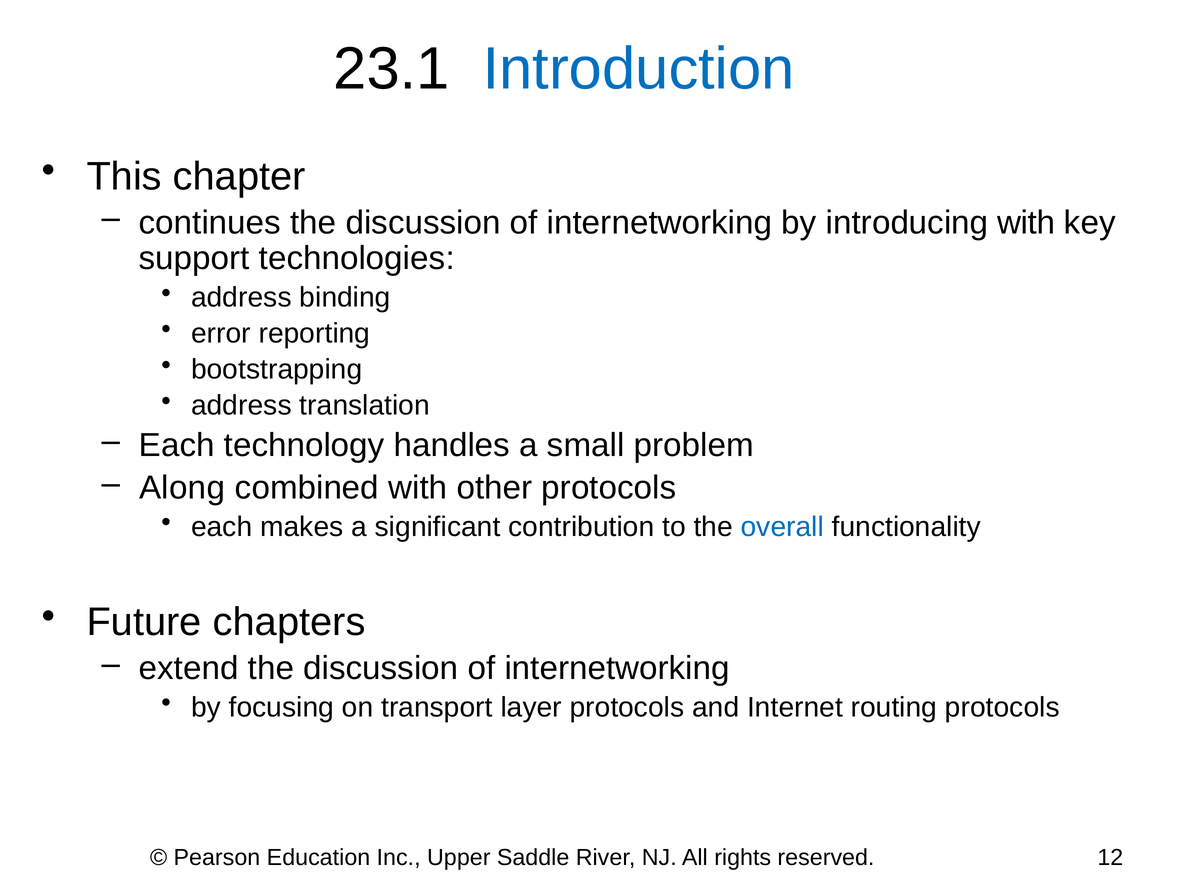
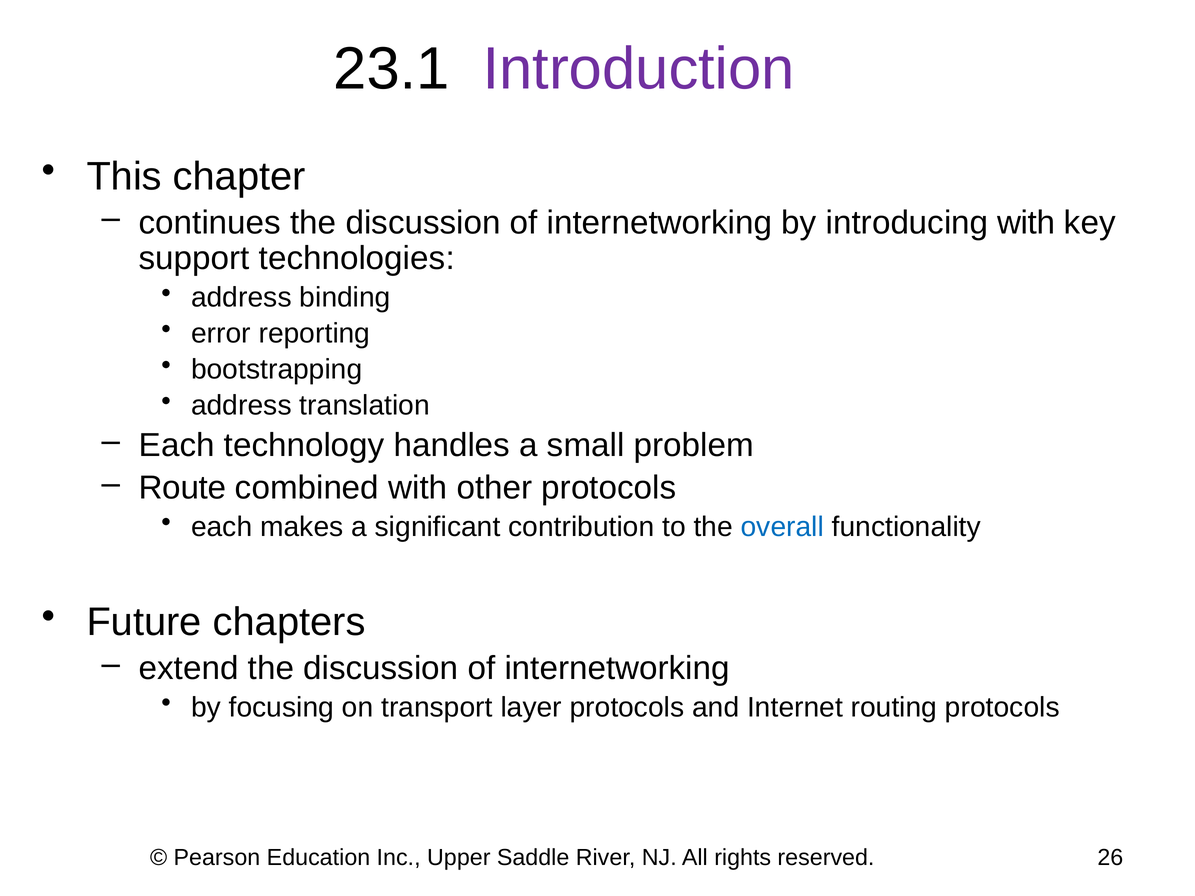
Introduction colour: blue -> purple (639, 69)
Along: Along -> Route (182, 488)
12: 12 -> 26 (1110, 858)
